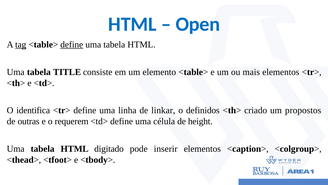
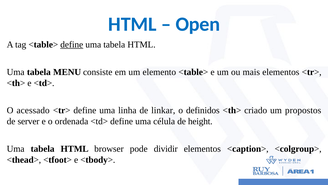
tag underline: present -> none (21, 45)
TITLE: TITLE -> MENU (67, 72)
identifica: identifica -> acessado (33, 110)
outras: outras -> server (29, 121)
requerem: requerem -> ordenada (72, 121)
digitado: digitado -> browser (109, 148)
inserir: inserir -> dividir (166, 148)
